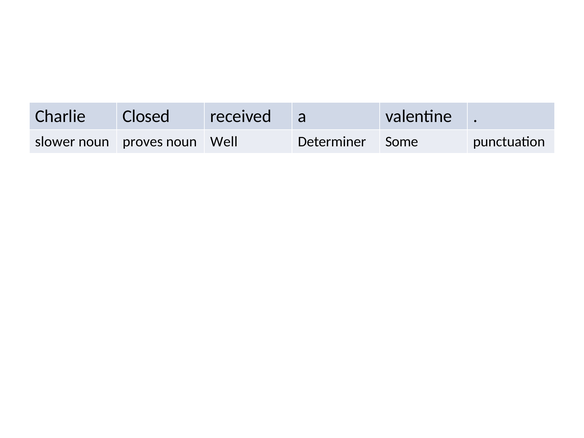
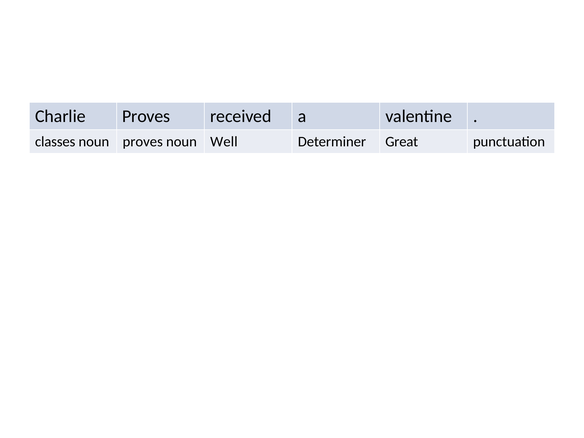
Charlie Closed: Closed -> Proves (146, 116)
slower: slower -> classes (55, 142)
Some: Some -> Great (402, 142)
